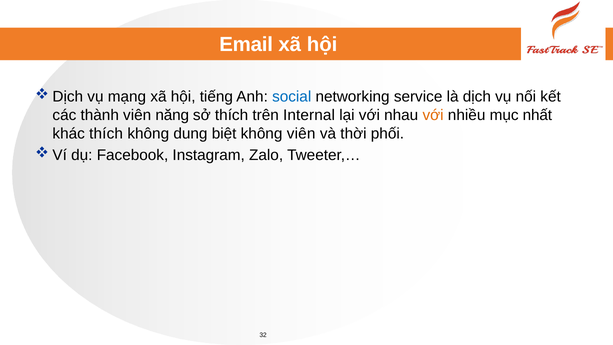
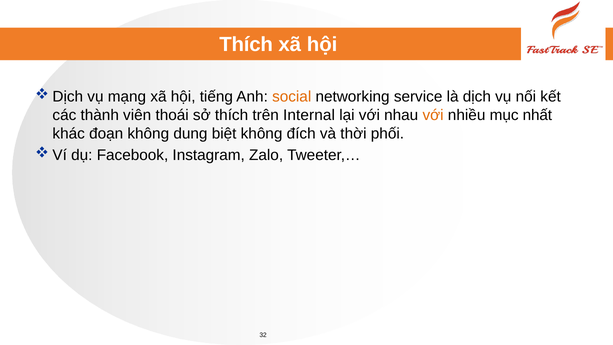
Email: Email -> Thích (246, 44)
social colour: blue -> orange (292, 97)
năng: năng -> thoái (172, 115)
khác thích: thích -> đoạn (106, 134)
không viên: viên -> đích (301, 134)
